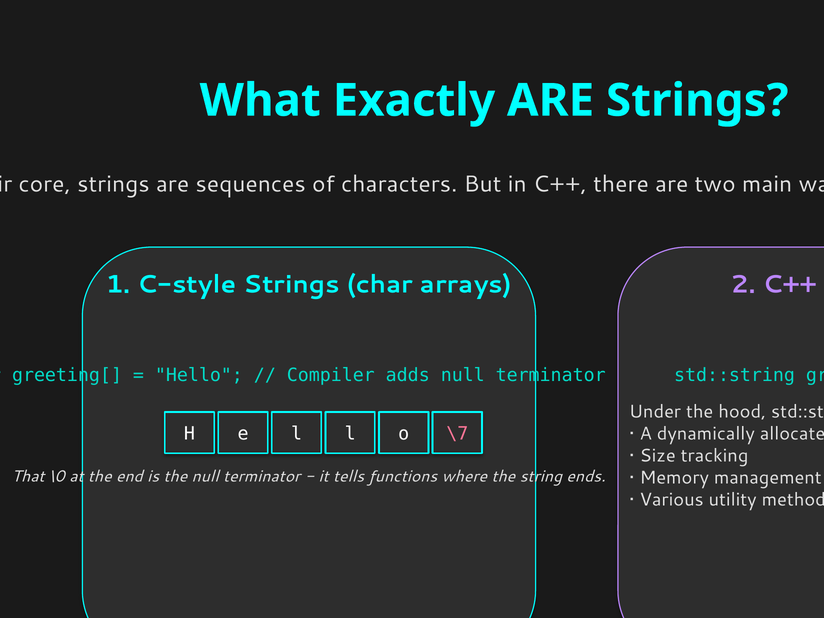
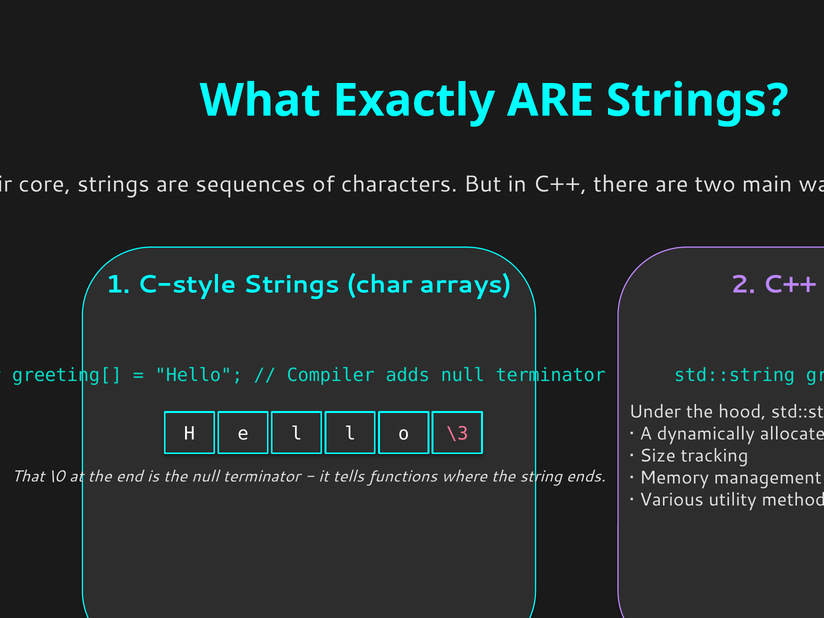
\7: \7 -> \3 (457, 434)
